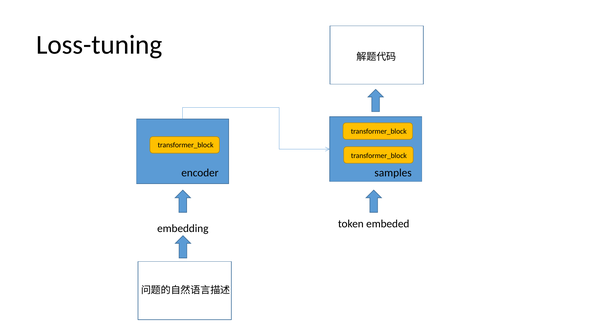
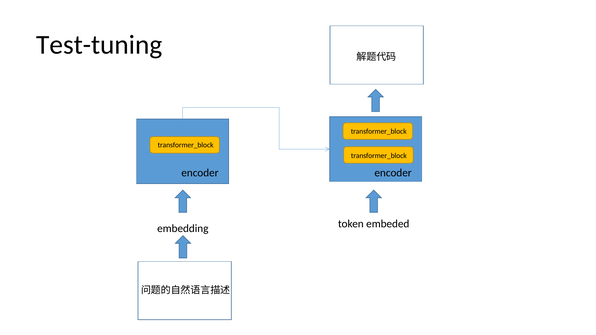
Loss-tuning: Loss-tuning -> Test-tuning (99, 45)
encoder samples: samples -> encoder (393, 173)
